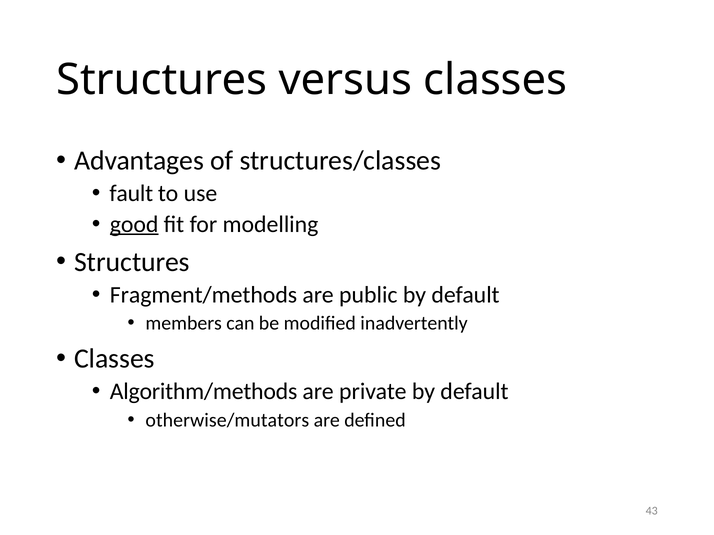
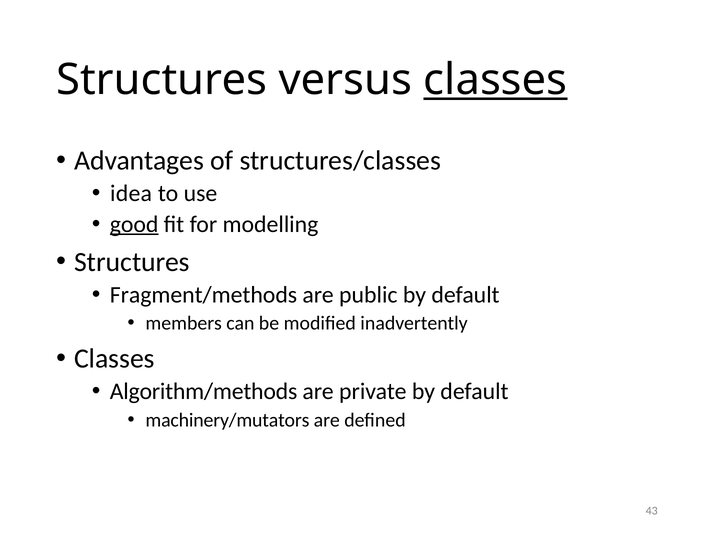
classes underline: none -> present (495, 80)
fault: fault -> idea (131, 194)
otherwise/mutators: otherwise/mutators -> machinery/mutators (227, 420)
